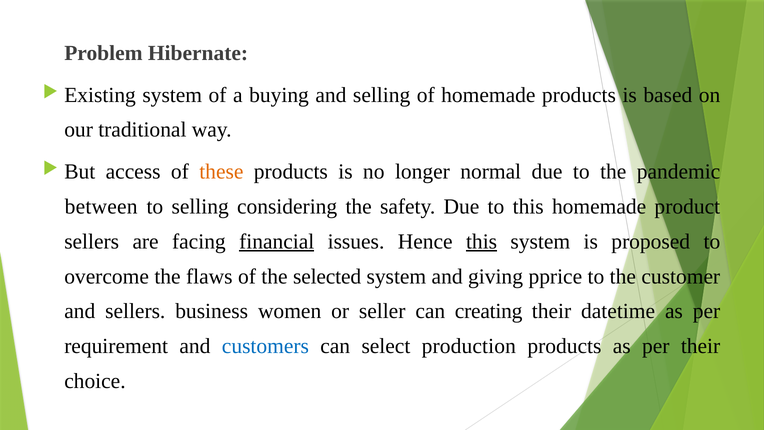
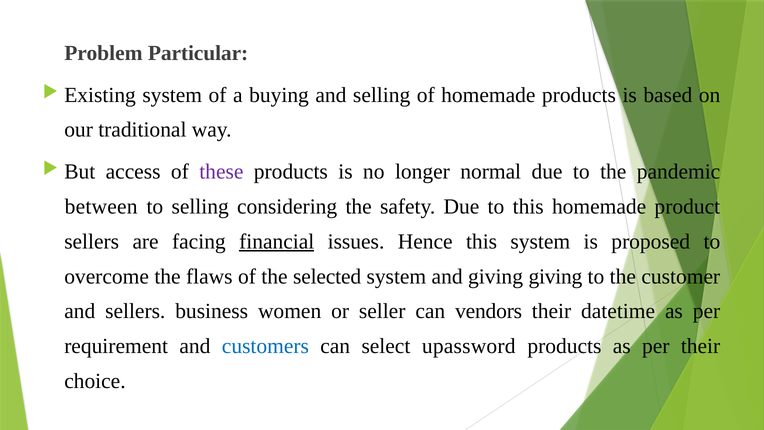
Hibernate: Hibernate -> Particular (198, 53)
these colour: orange -> purple (221, 172)
this underline: present -> none (482, 241)
giving pprice: pprice -> giving (555, 276)
creating: creating -> vendors (489, 311)
production: production -> upassword (469, 346)
